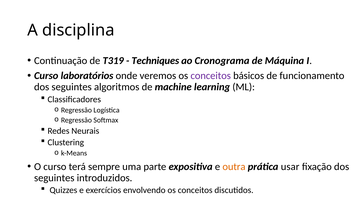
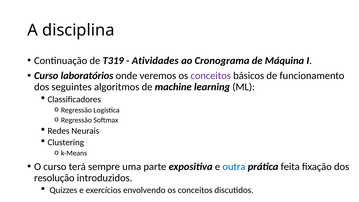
Techniques: Techniques -> Atividades (155, 61)
outra colour: orange -> blue (234, 167)
usar: usar -> feita (290, 167)
seguintes: seguintes -> resolução (54, 178)
